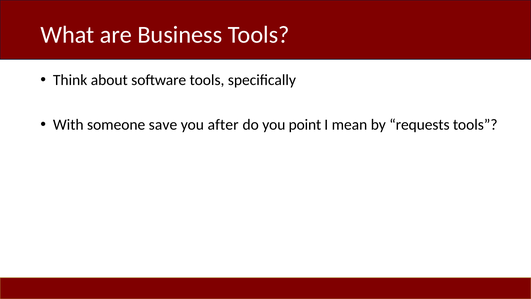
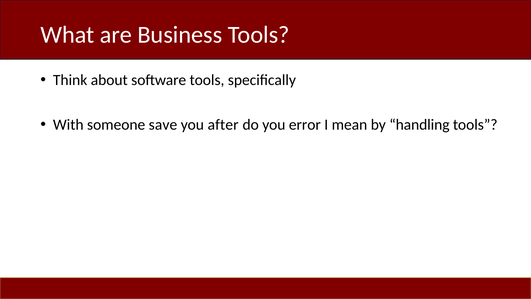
point: point -> error (305, 125)
requests: requests -> handling (419, 125)
